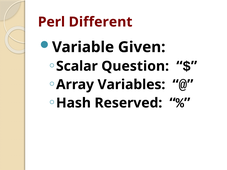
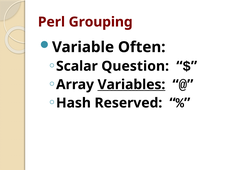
Different: Different -> Grouping (101, 22)
Given: Given -> Often (142, 47)
Variables underline: none -> present (131, 85)
